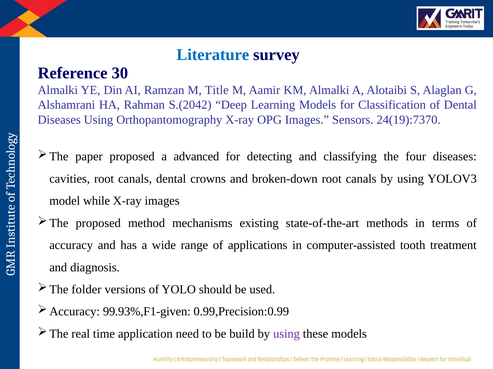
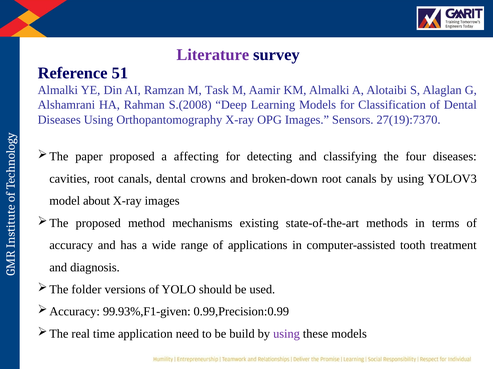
Literature colour: blue -> purple (213, 55)
30: 30 -> 51 (120, 73)
Title: Title -> Task (217, 90)
S.(2042: S.(2042 -> S.(2008 (190, 105)
24(19):7370: 24(19):7370 -> 27(19):7370 (409, 120)
advanced: advanced -> affecting (196, 157)
while: while -> about (97, 201)
